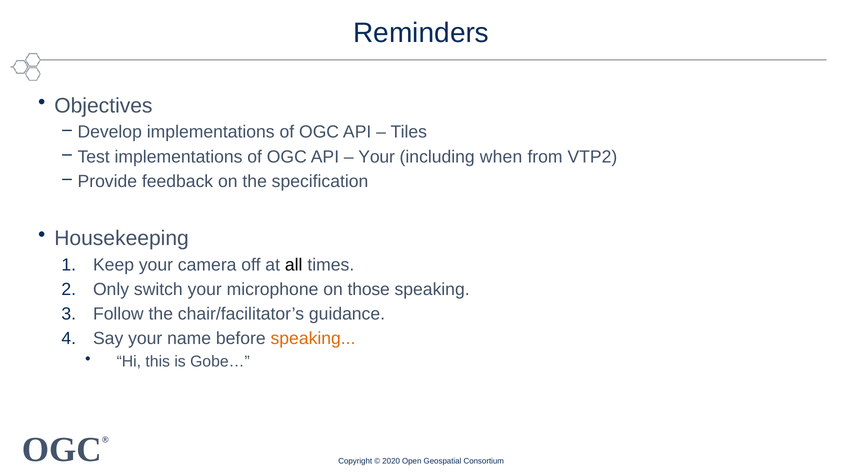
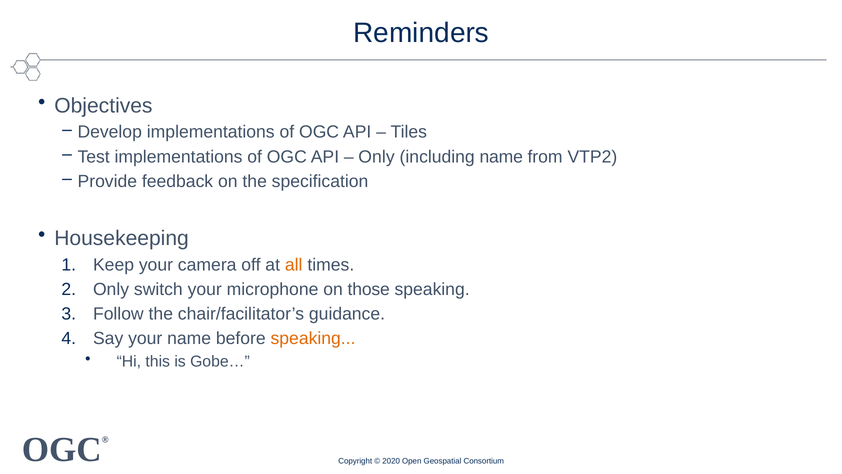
Your: Your -> Only (377, 157)
including when: when -> name (501, 157)
all colour: black -> orange (294, 265)
